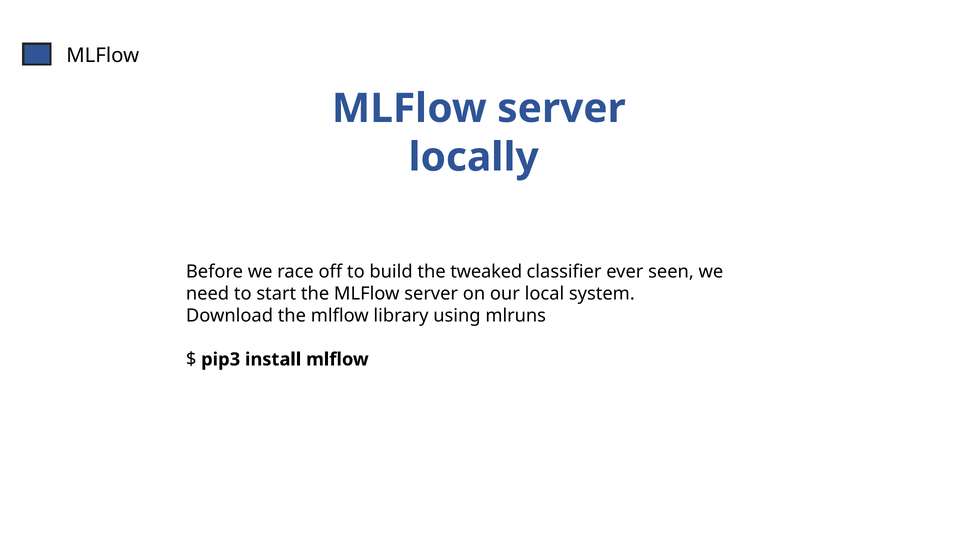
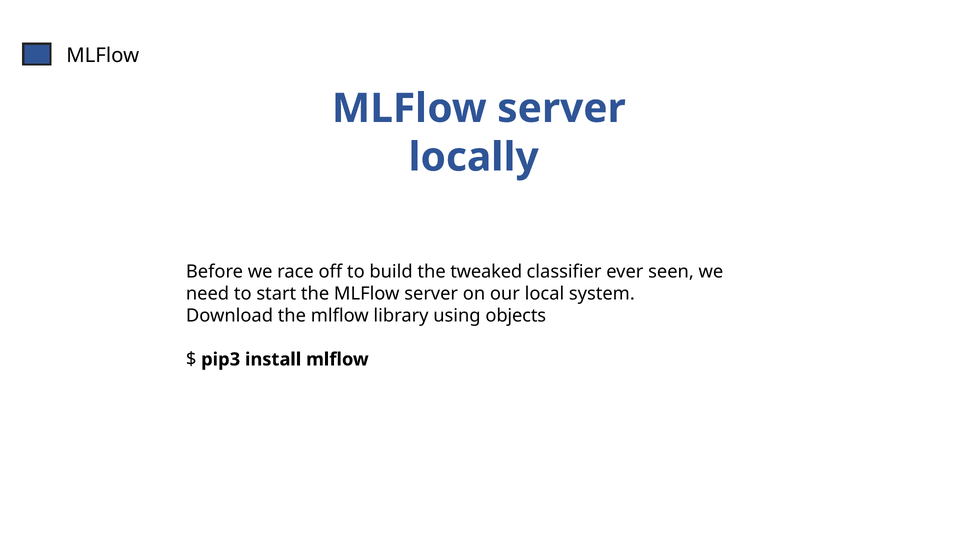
mlruns: mlruns -> objects (516, 316)
